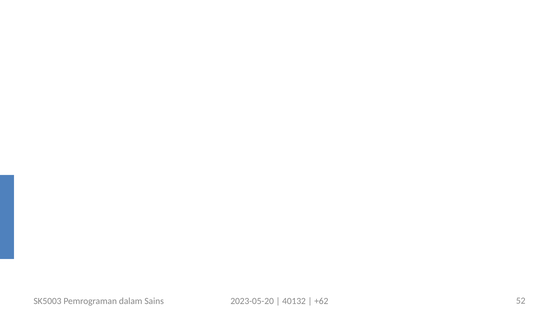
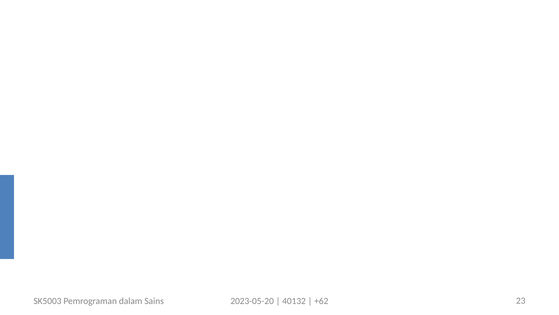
52: 52 -> 23 (521, 300)
